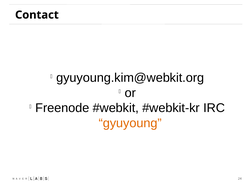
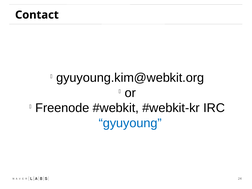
gyuyoung colour: orange -> blue (130, 123)
